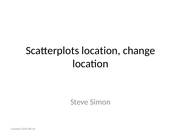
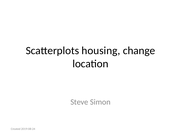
Scatterplots location: location -> housing (101, 51)
